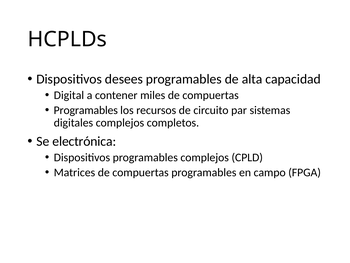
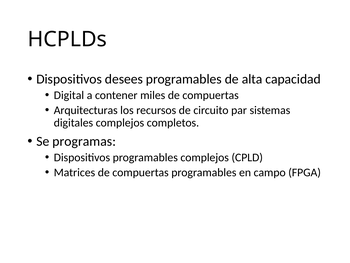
Programables: Programables -> Arquitecturas (86, 110)
electrónica: electrónica -> programas (84, 141)
